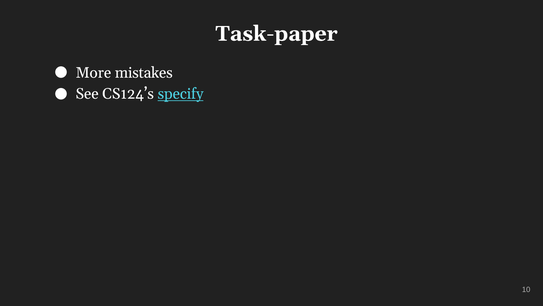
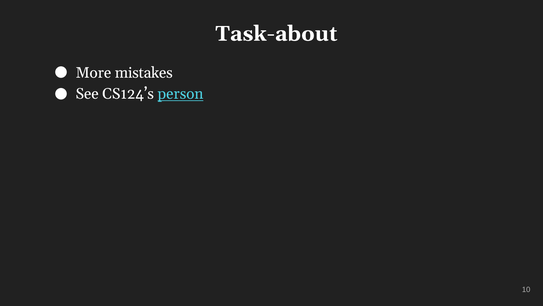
Task-paper: Task-paper -> Task-about (276, 34)
specify: specify -> person (180, 94)
